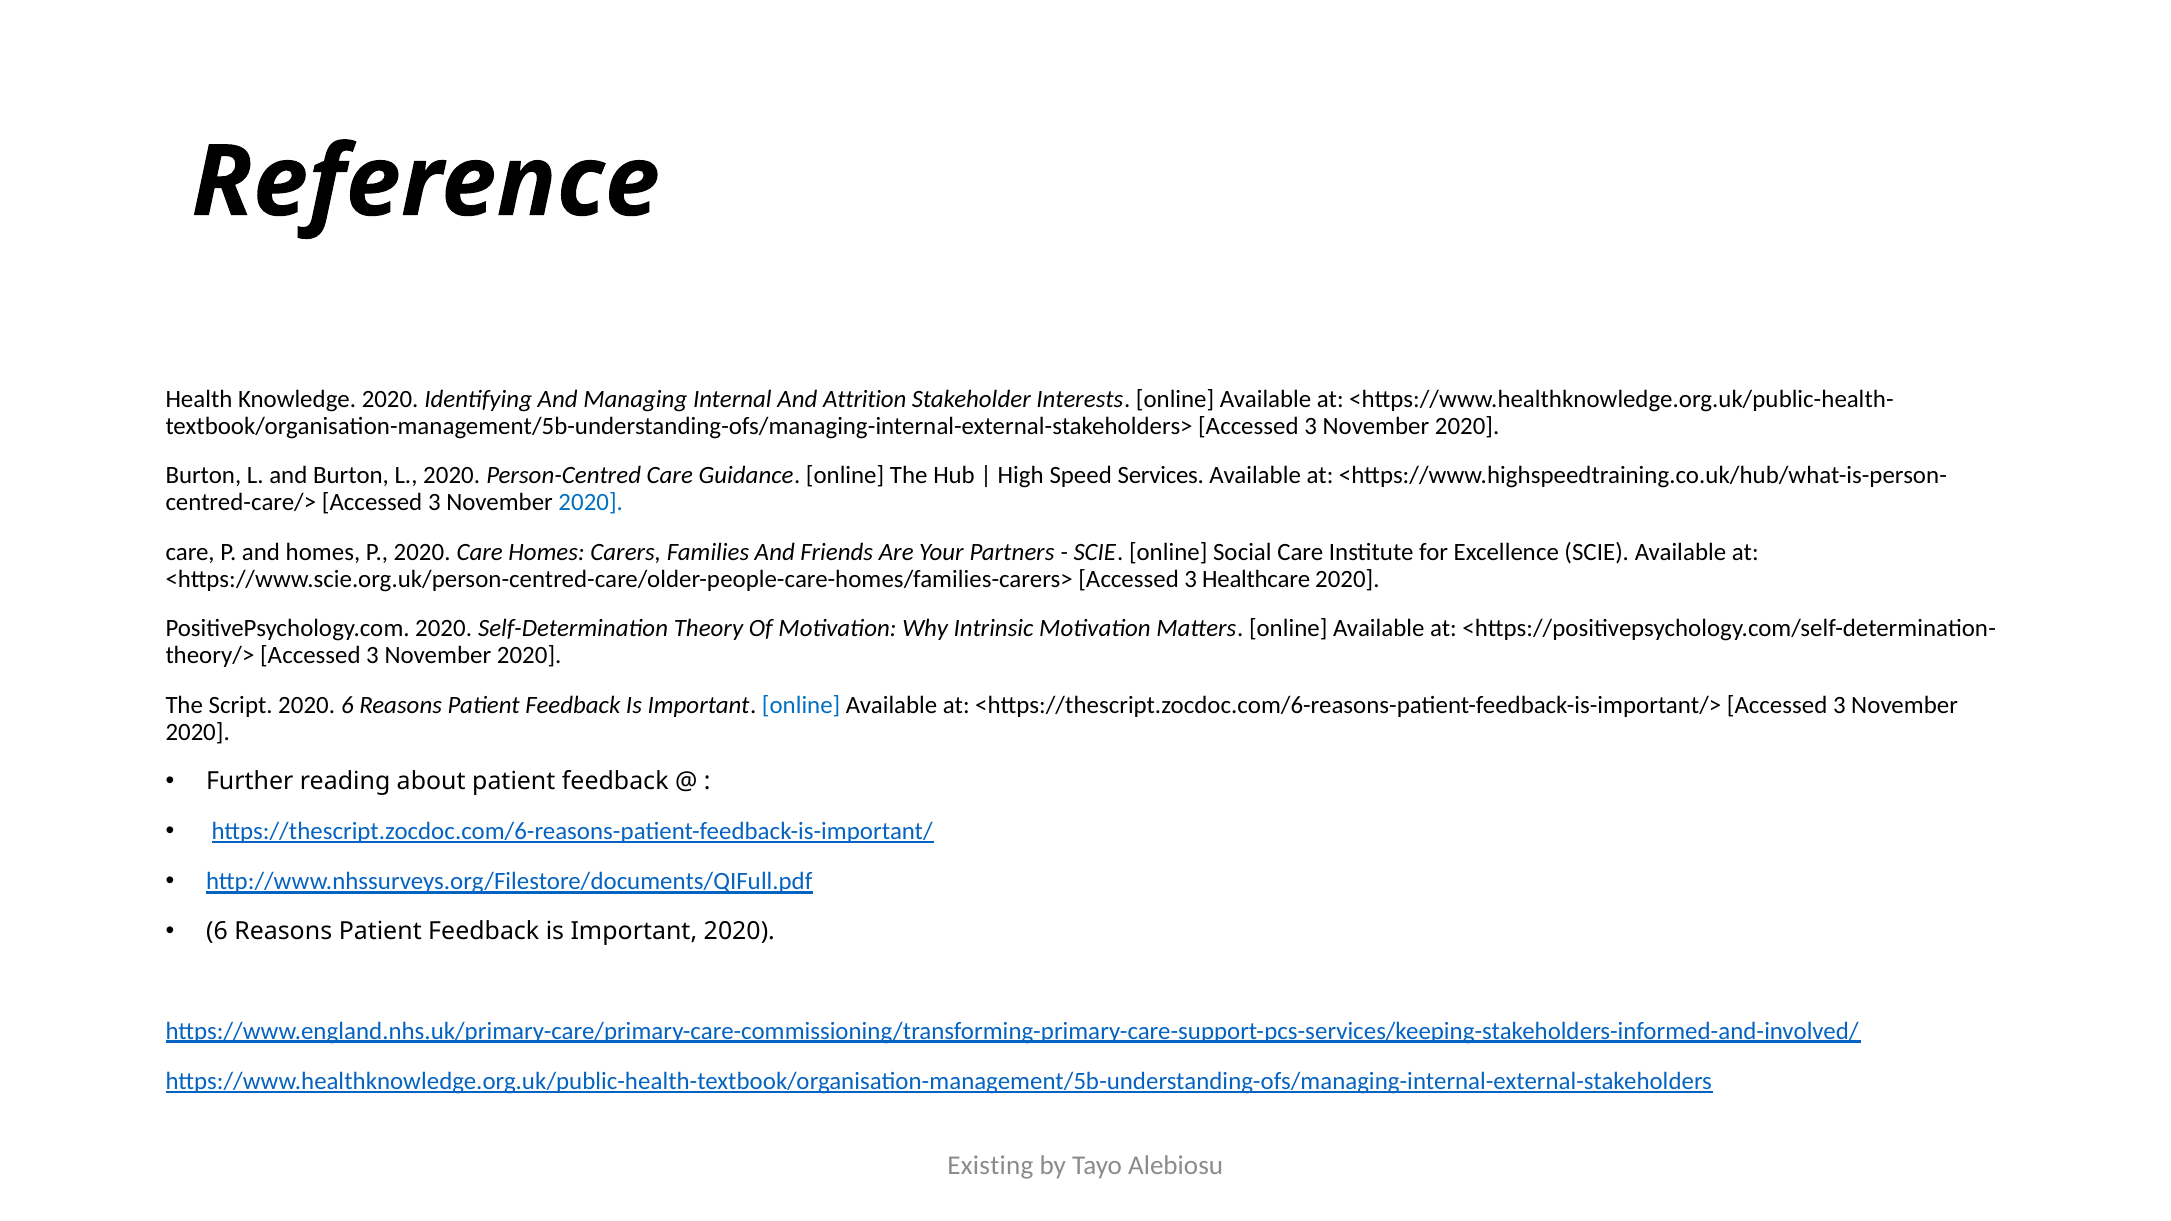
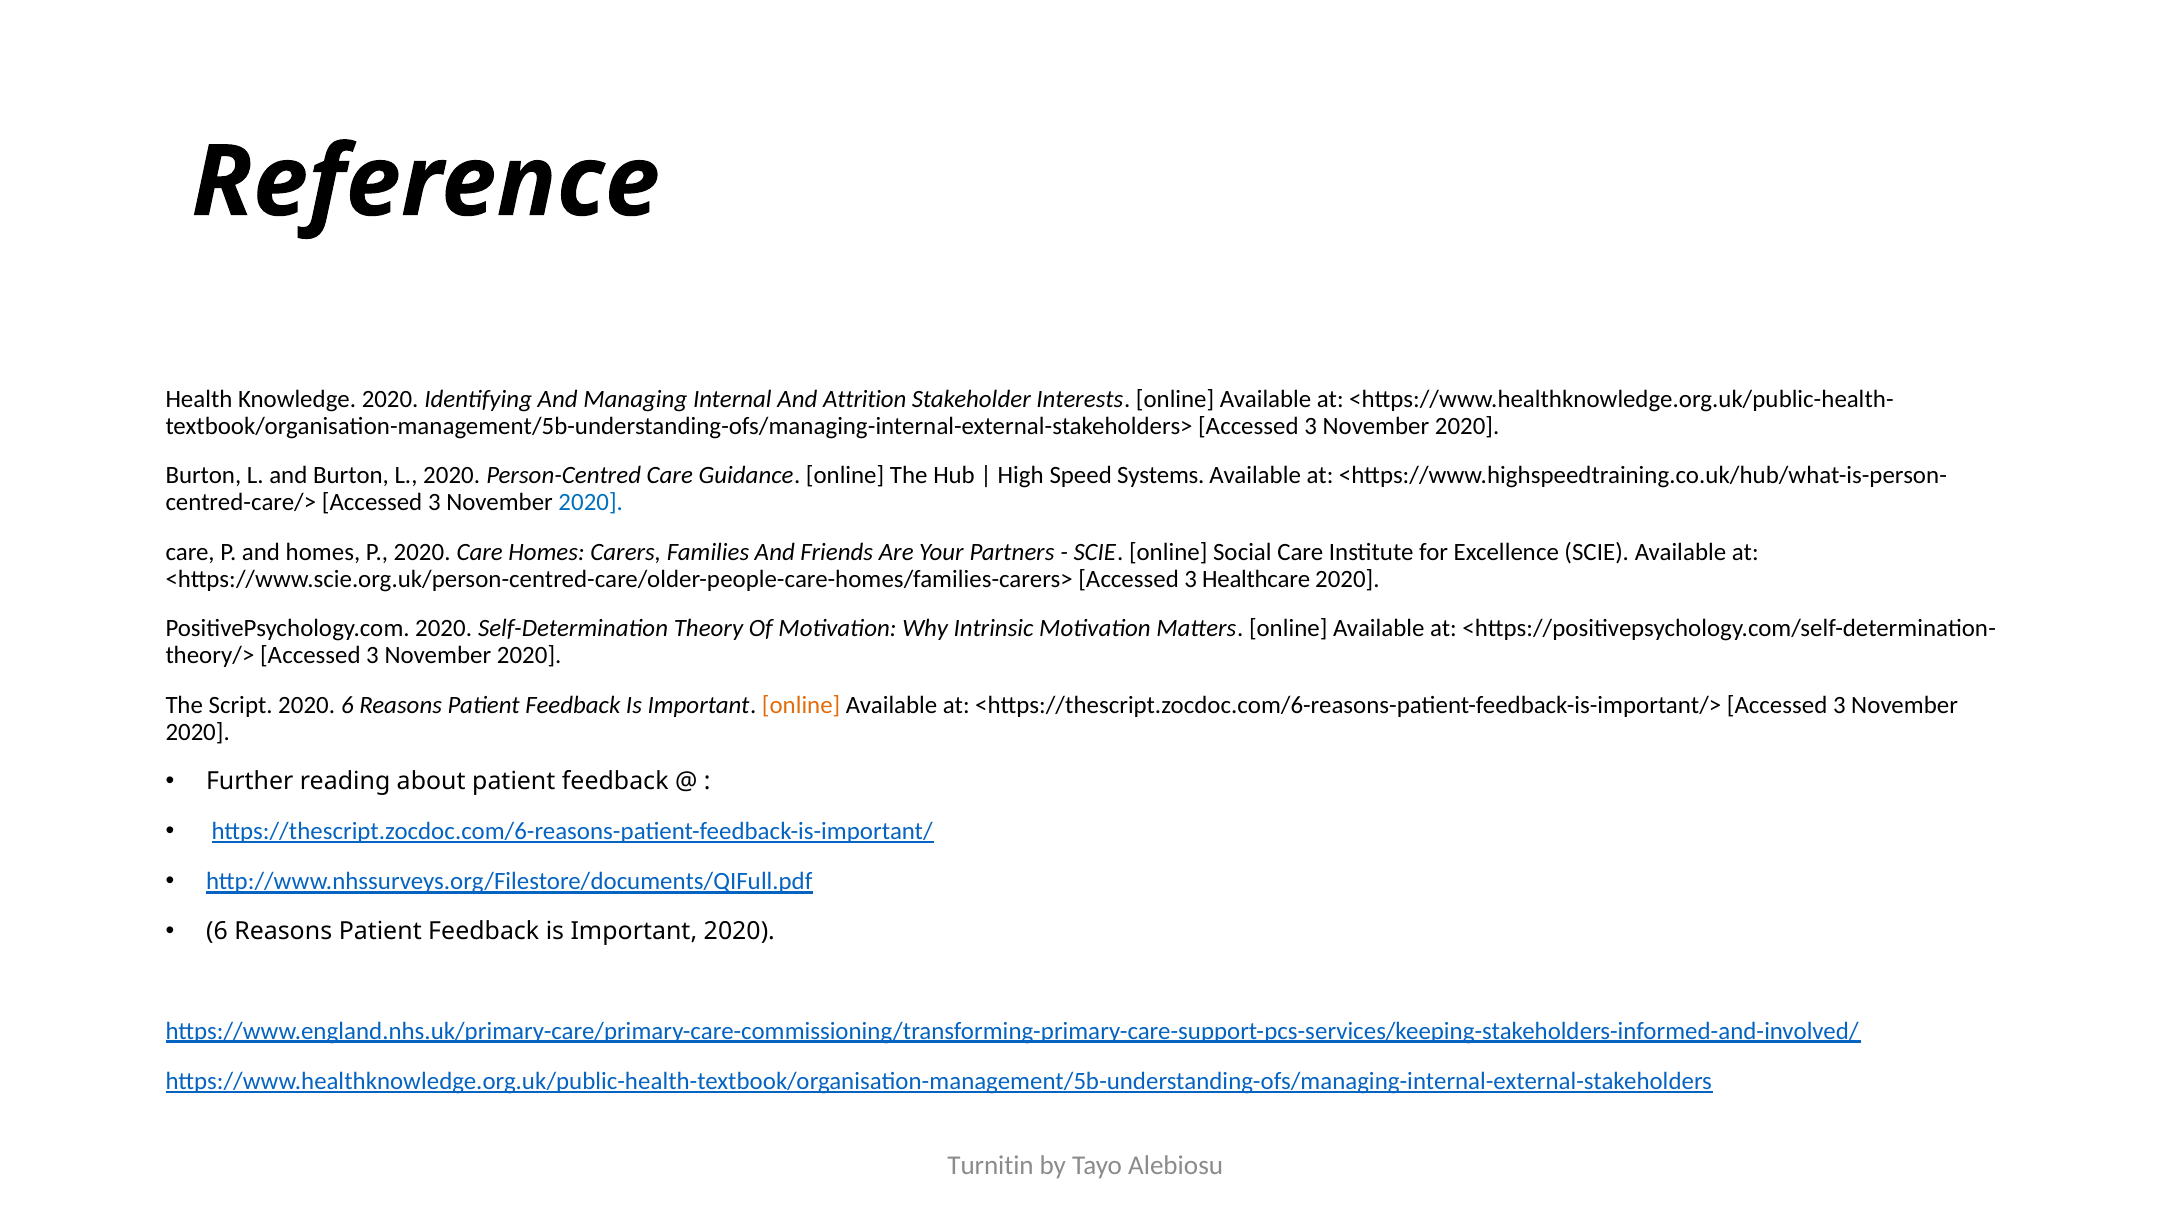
Services: Services -> Systems (1161, 476)
online colour: blue -> orange (801, 705)
Existing: Existing -> Turnitin (991, 1166)
